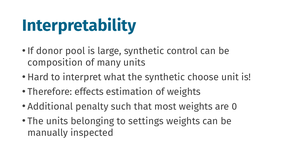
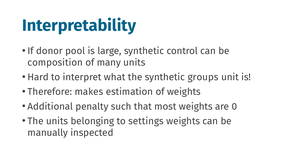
choose: choose -> groups (203, 77)
effects: effects -> makes (89, 92)
